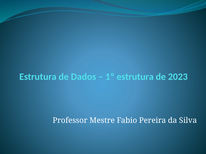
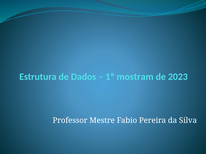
1º estrutura: estrutura -> mostram (135, 77)
